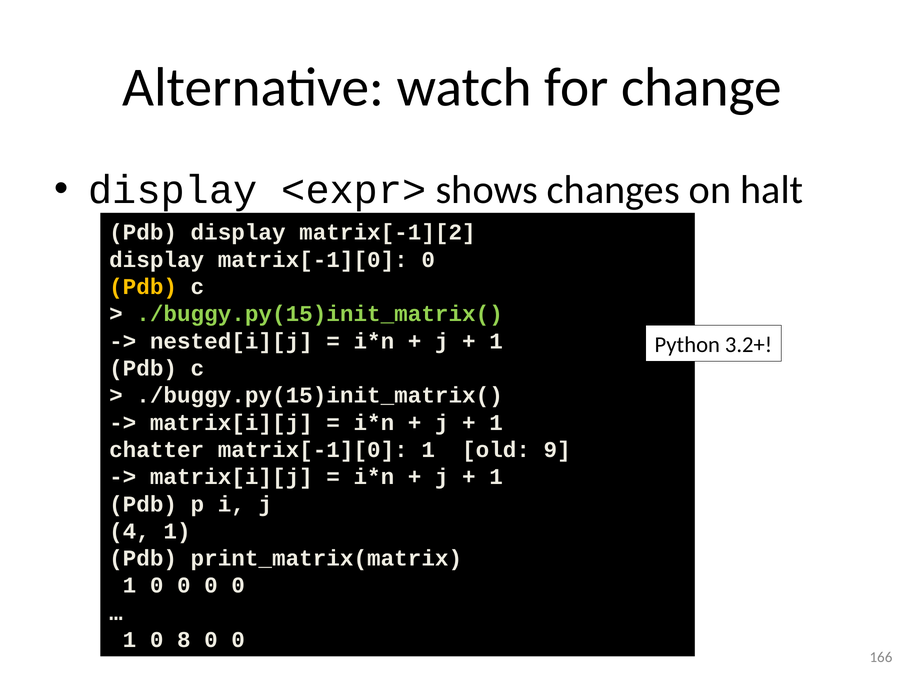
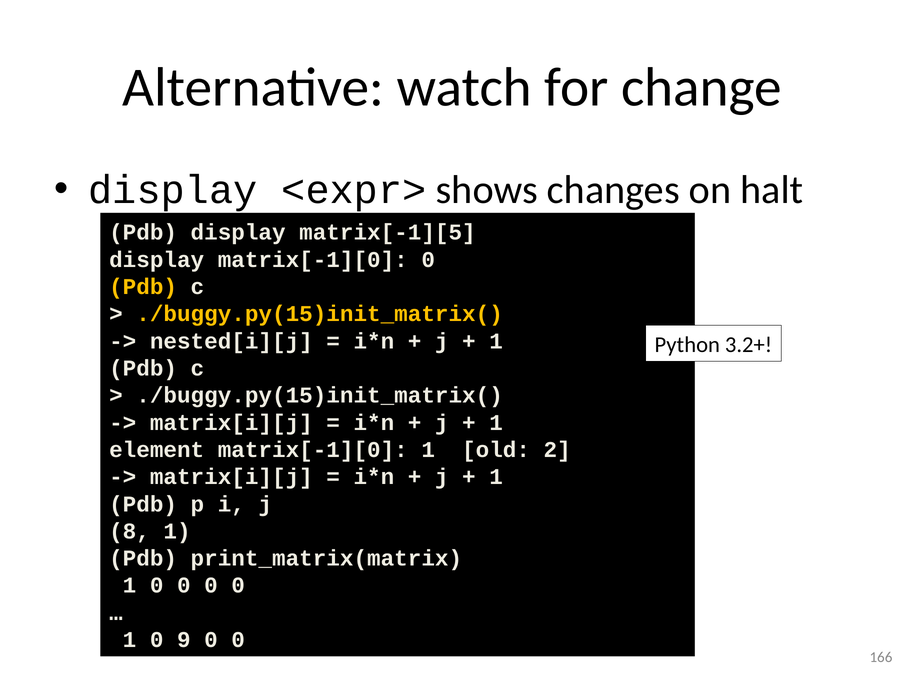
matrix[-1][2: matrix[-1][2 -> matrix[-1][5 (387, 232)
./buggy.py(15)init_matrix( colour: light green -> yellow (320, 314)
chatter: chatter -> element (157, 450)
9: 9 -> 2 (557, 450)
4: 4 -> 8 (130, 531)
8: 8 -> 9 (184, 640)
